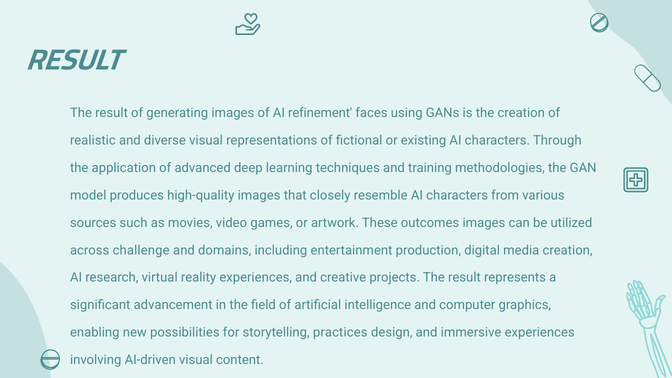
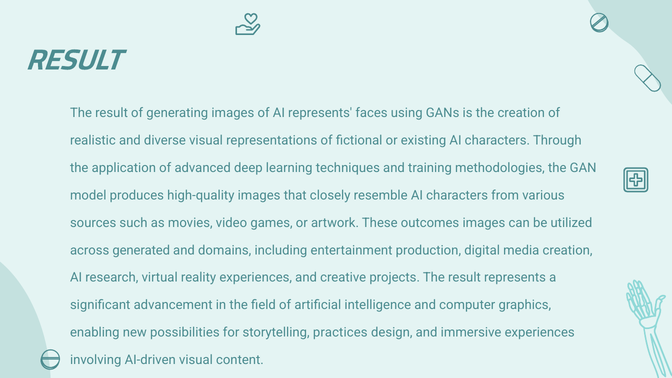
AI refinement: refinement -> represents (320, 113)
challenge: challenge -> generated (141, 250)
